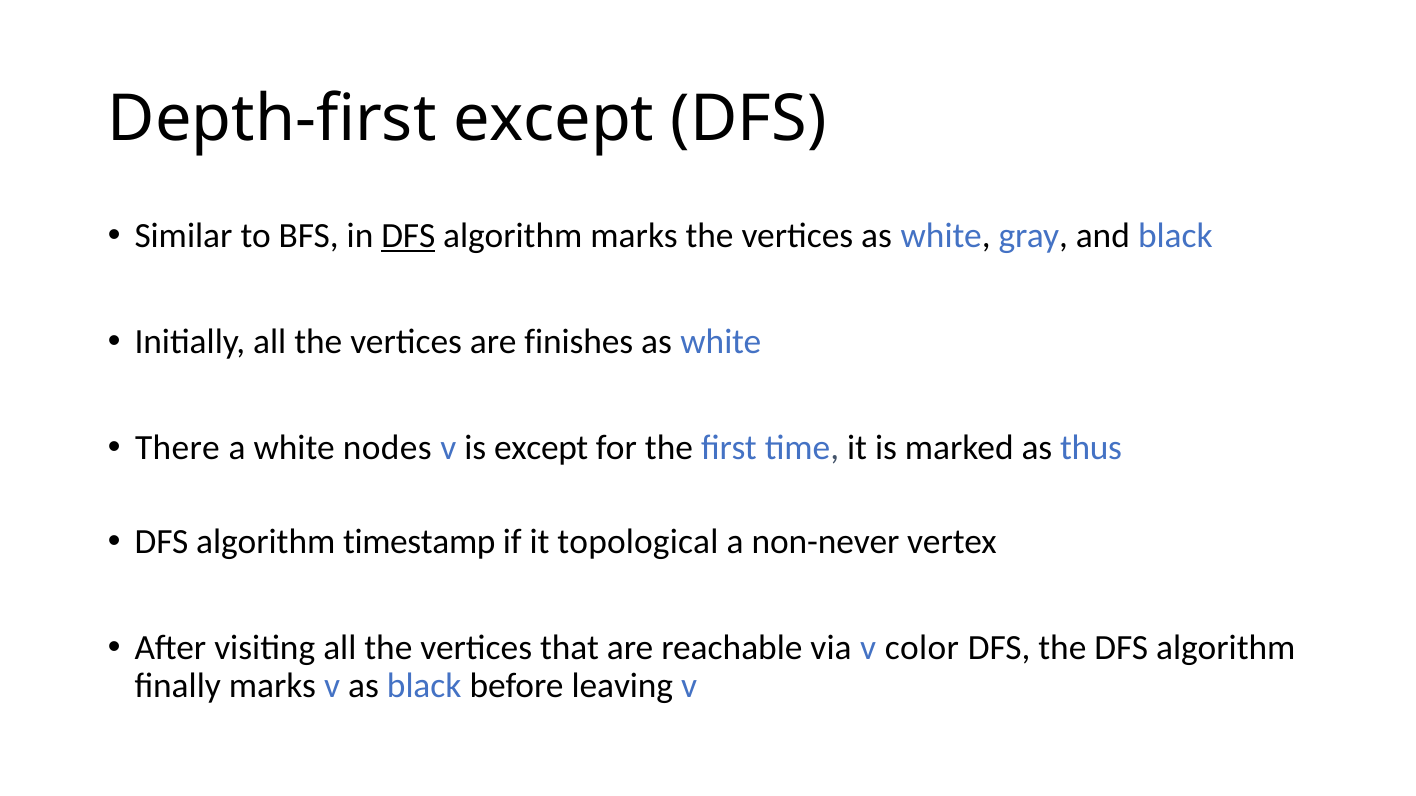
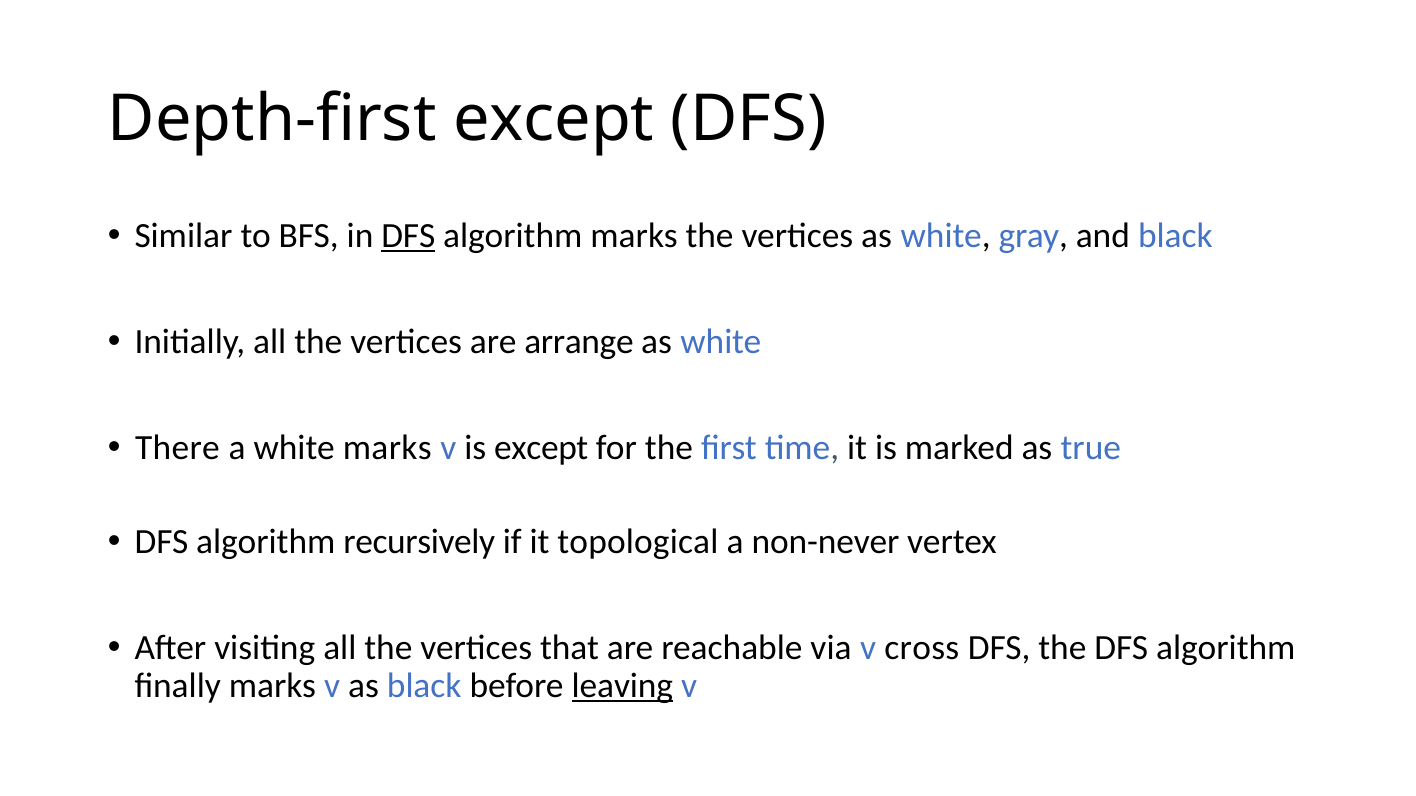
finishes: finishes -> arrange (579, 342)
white nodes: nodes -> marks (387, 448)
thus: thus -> true (1091, 448)
timestamp: timestamp -> recursively (419, 542)
color: color -> cross (922, 648)
leaving underline: none -> present (622, 686)
